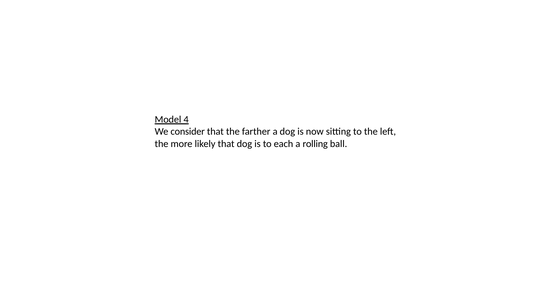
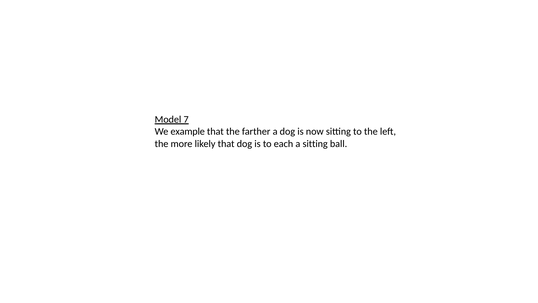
4: 4 -> 7 (186, 119)
consider: consider -> example (188, 131)
a rolling: rolling -> sitting (315, 144)
